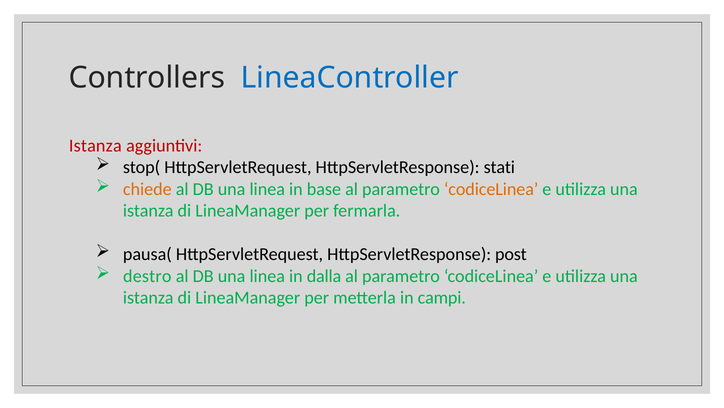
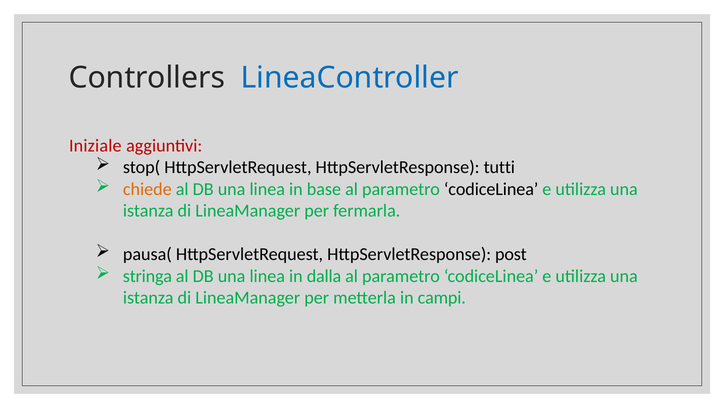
Istanza: Istanza -> Iniziale (95, 145)
stati: stati -> tutti (499, 167)
codiceLinea colour: orange -> black (491, 189)
destro: destro -> stringa (147, 276)
